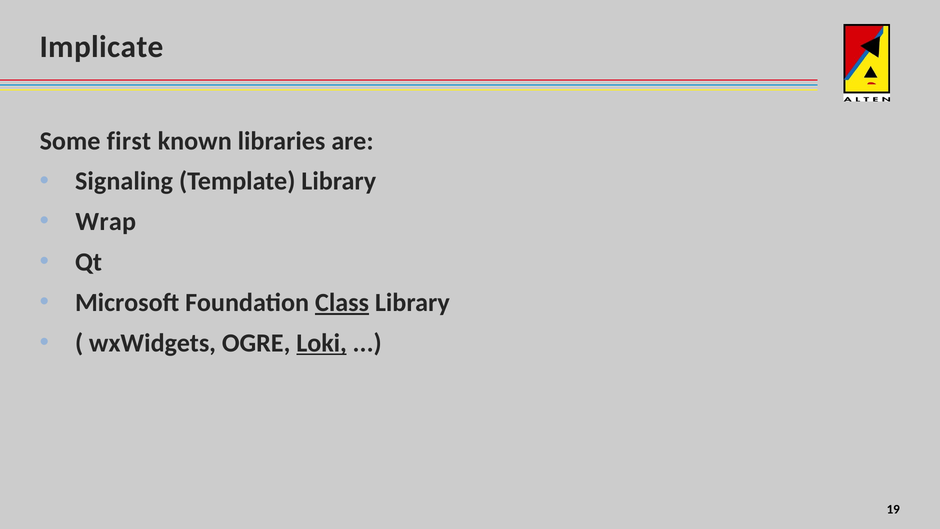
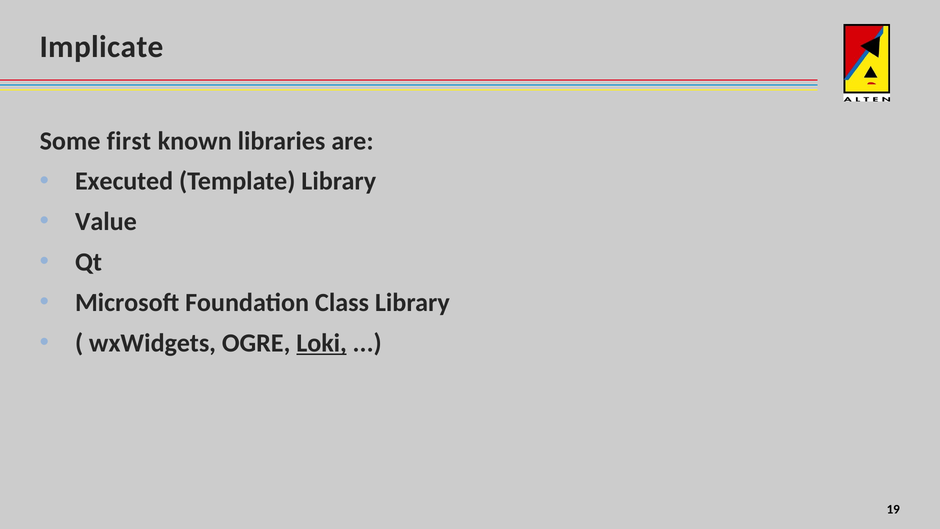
Signaling: Signaling -> Executed (124, 181)
Wrap: Wrap -> Value (106, 222)
Class underline: present -> none (342, 303)
